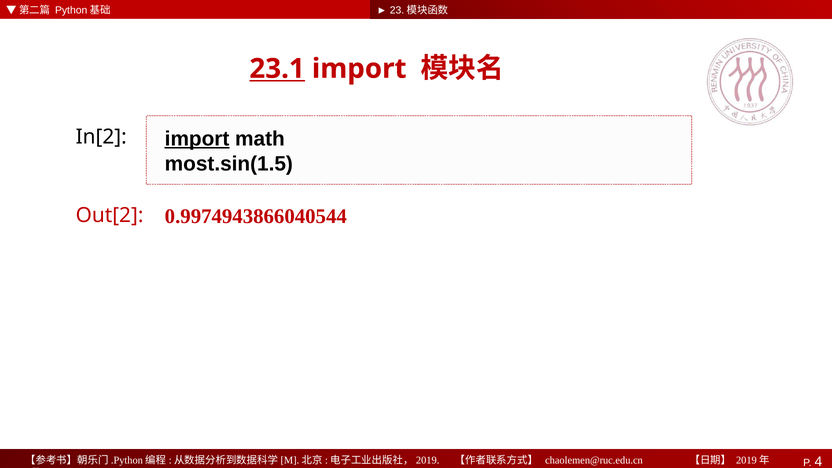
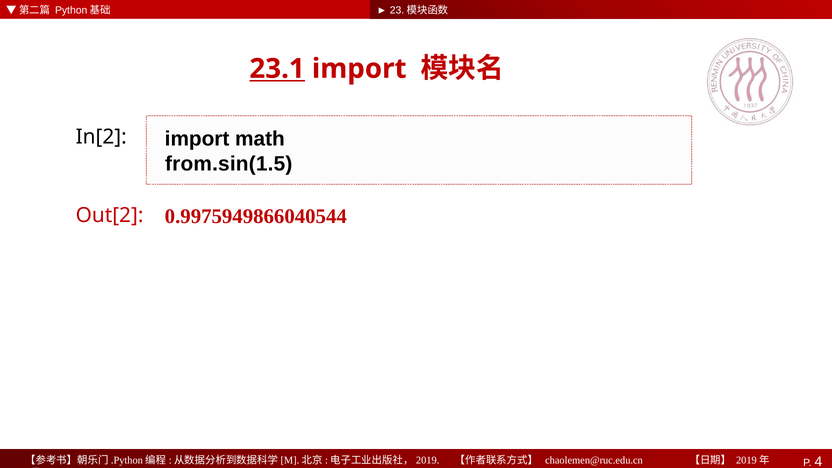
import underline: present -> none (197, 139)
most.sin(1.5: most.sin(1.5 -> from.sin(1.5 (229, 164)
0.9974943866040544: 0.9974943866040544 -> 0.9975949866040544 (256, 216)
